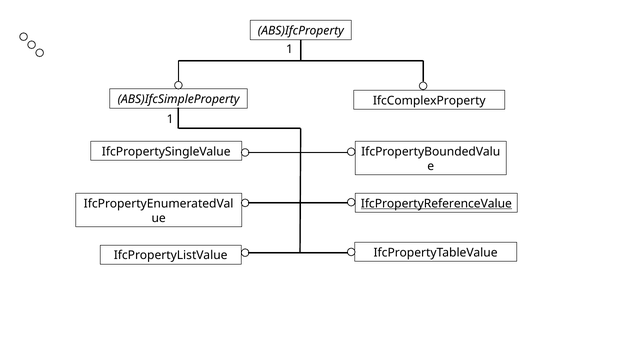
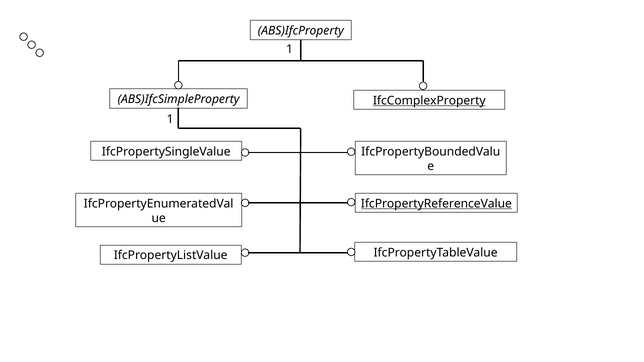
IfcComplexProperty underline: none -> present (429, 101)
